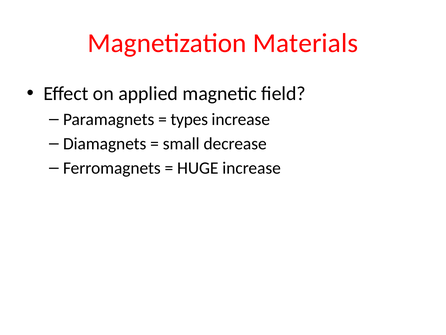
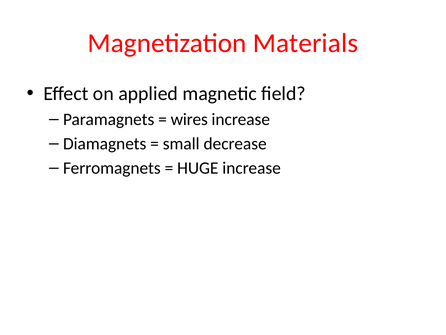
types: types -> wires (189, 119)
